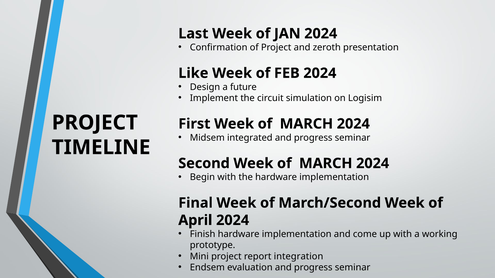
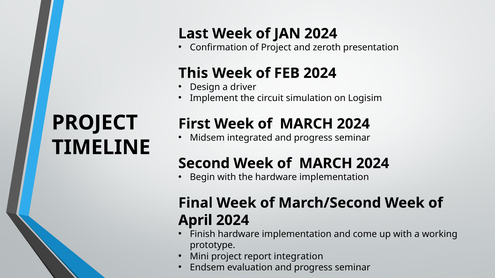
Like: Like -> This (193, 73)
future: future -> driver (243, 87)
